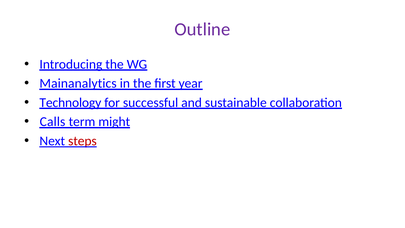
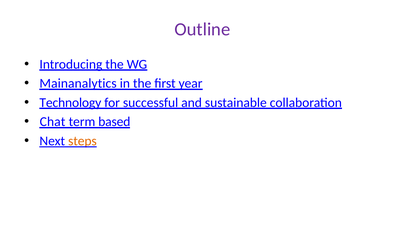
Calls: Calls -> Chat (53, 122)
might: might -> based (114, 122)
steps colour: red -> orange (82, 141)
